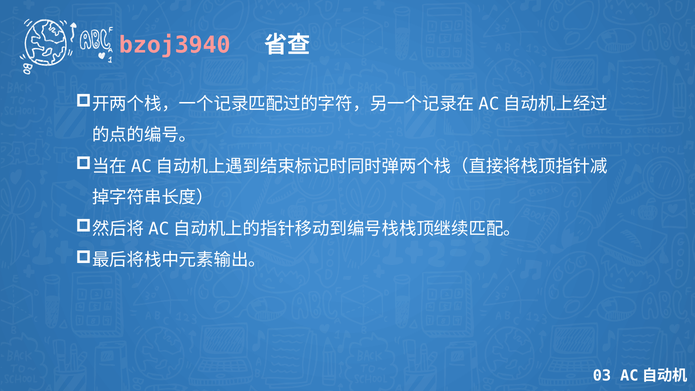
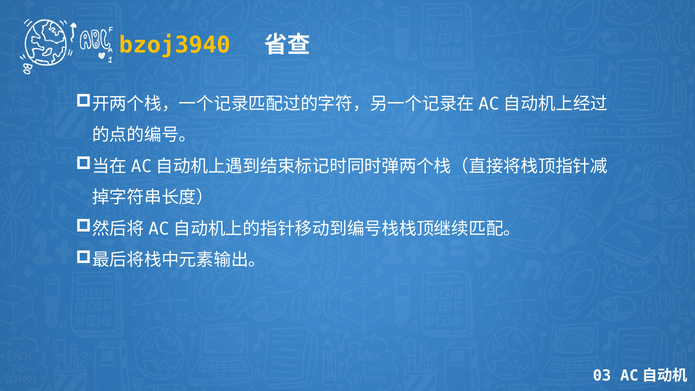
bzoj3940 colour: pink -> yellow (175, 45)
